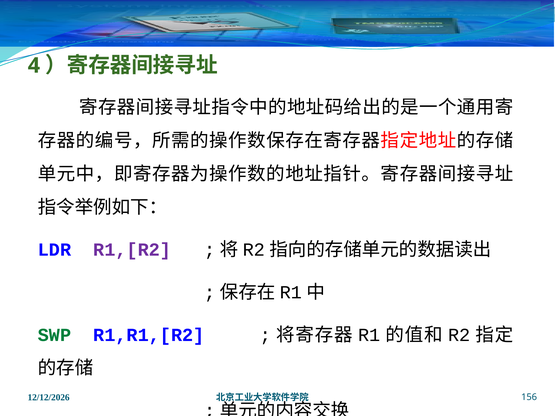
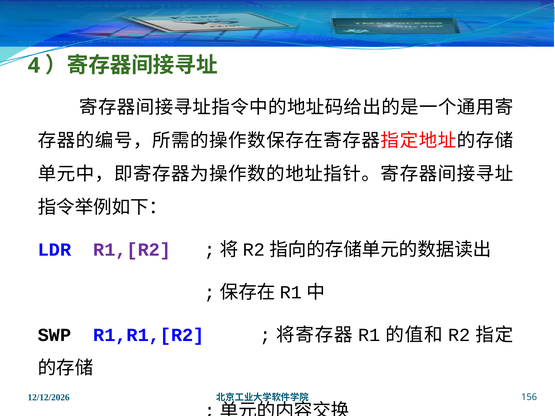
SWP colour: green -> black (54, 335)
